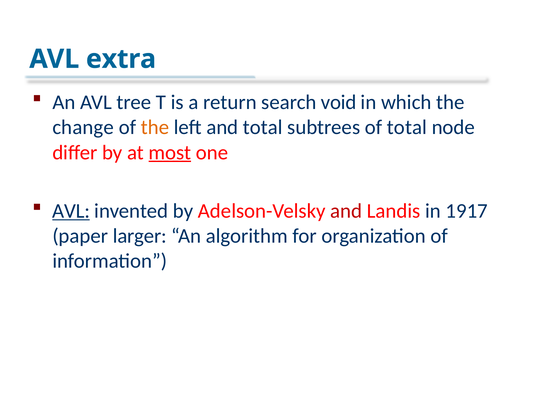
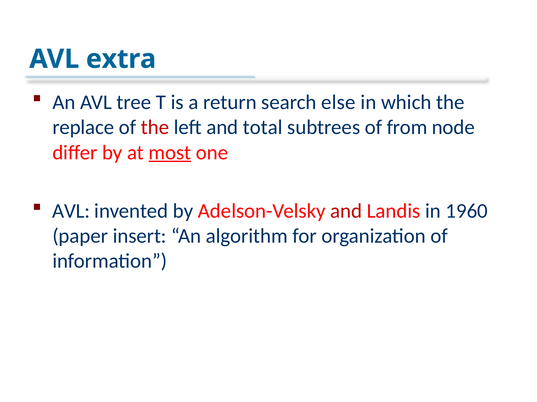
void: void -> else (338, 103)
change: change -> replace (83, 128)
the colour: orange -> red (155, 128)
of total: total -> from (407, 128)
AVL underline: present -> none (71, 211)
1917: 1917 -> 1960 (467, 211)
larger: larger -> insert (140, 236)
